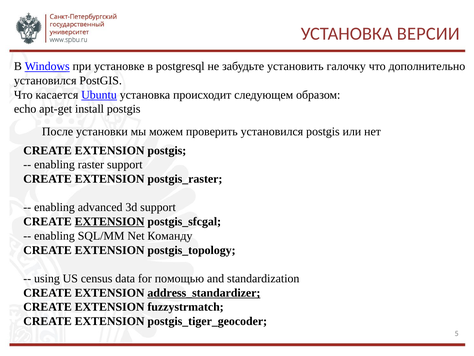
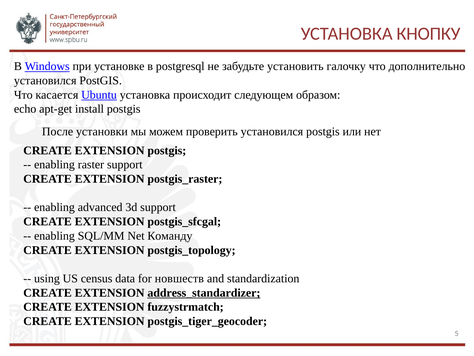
ВЕРСИИ: ВЕРСИИ -> КНОПКУ (428, 34)
EXTENSION underline: present -> none (110, 221)
помощью: помощью -> новшеств (179, 278)
